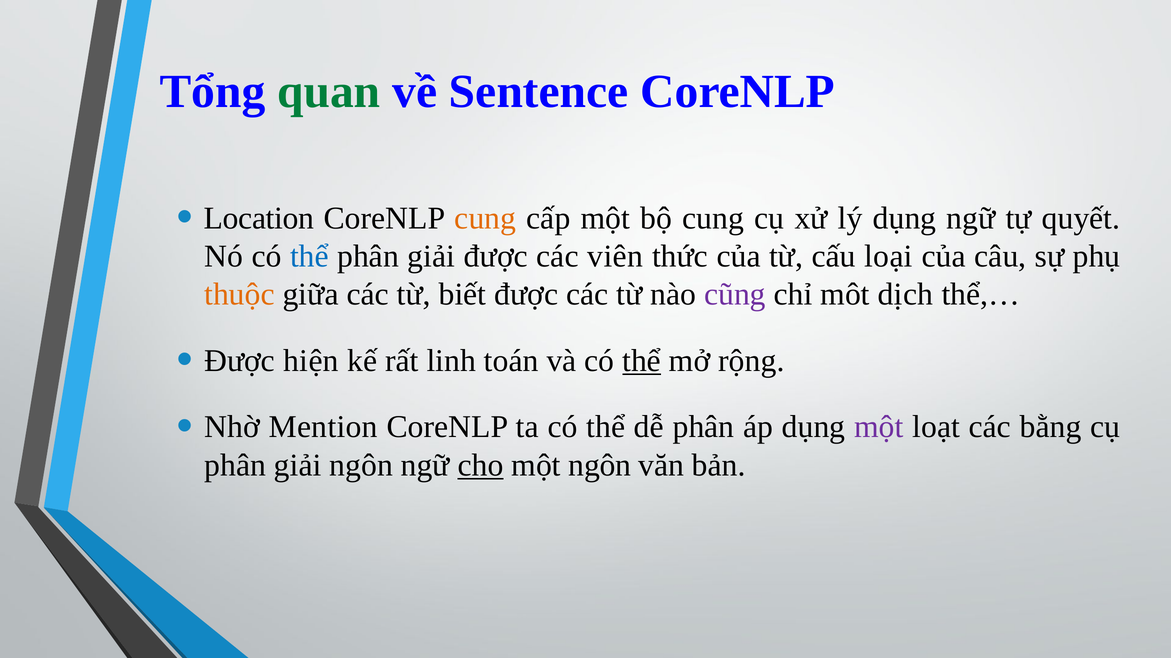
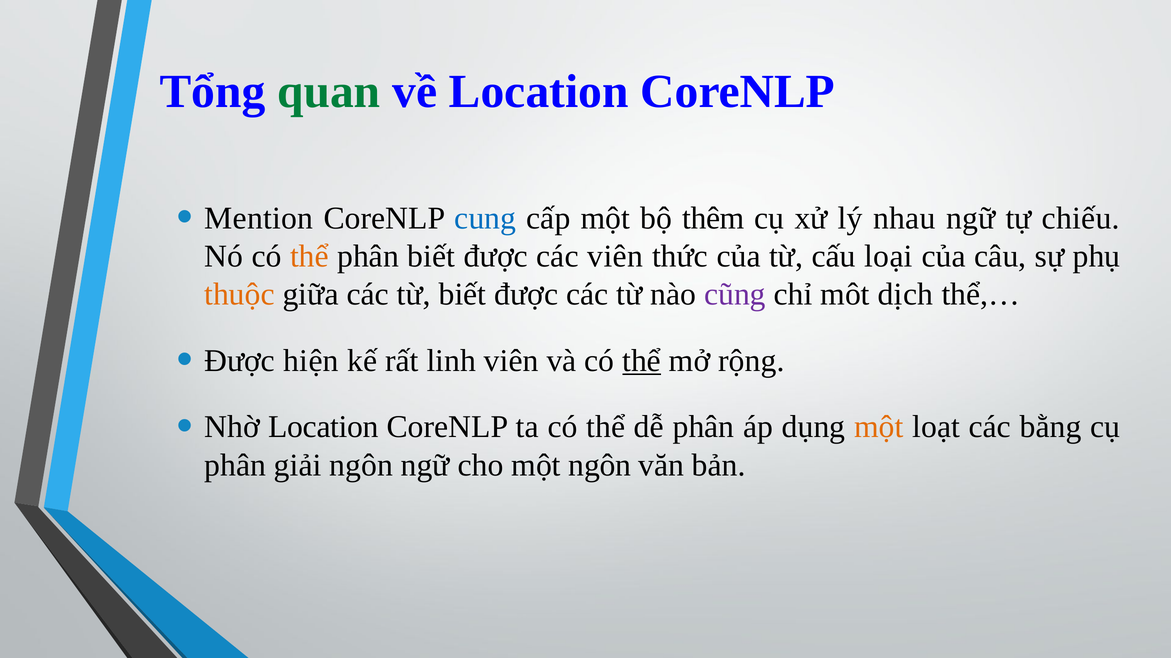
về Sentence: Sentence -> Location (539, 92)
Location: Location -> Mention (259, 218)
cung colour: orange -> blue (485, 218)
bộ cung: cung -> thêm (713, 218)
lý dụng: dụng -> nhau (904, 218)
quyết: quyết -> chiếu (1081, 218)
thể colour: blue -> orange (309, 256)
giải: giải -> biết (431, 256)
linh toán: toán -> viên (511, 361)
Nhờ Mention: Mention -> Location (323, 427)
một colour: purple -> orange (879, 427)
cho underline: present -> none (481, 466)
